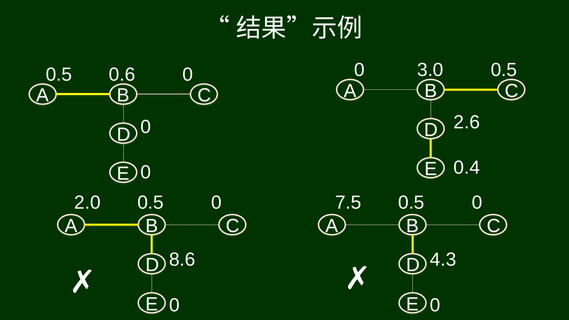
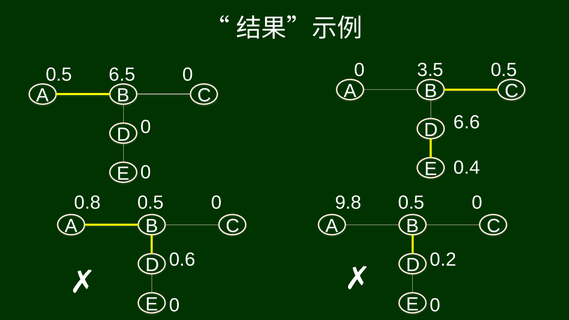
3.0: 3.0 -> 3.5 (430, 70)
0.6: 0.6 -> 6.5 (122, 75)
2.6: 2.6 -> 6.6 (467, 122)
2.0: 2.0 -> 0.8 (87, 203)
7.5: 7.5 -> 9.8 (348, 203)
8.6: 8.6 -> 0.6 (182, 260)
4.3: 4.3 -> 0.2 (443, 260)
